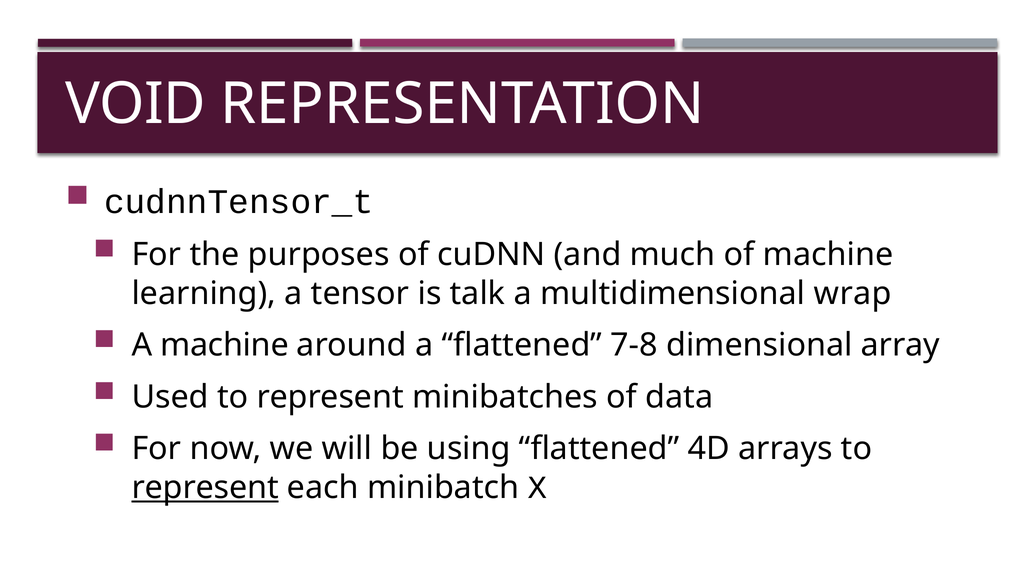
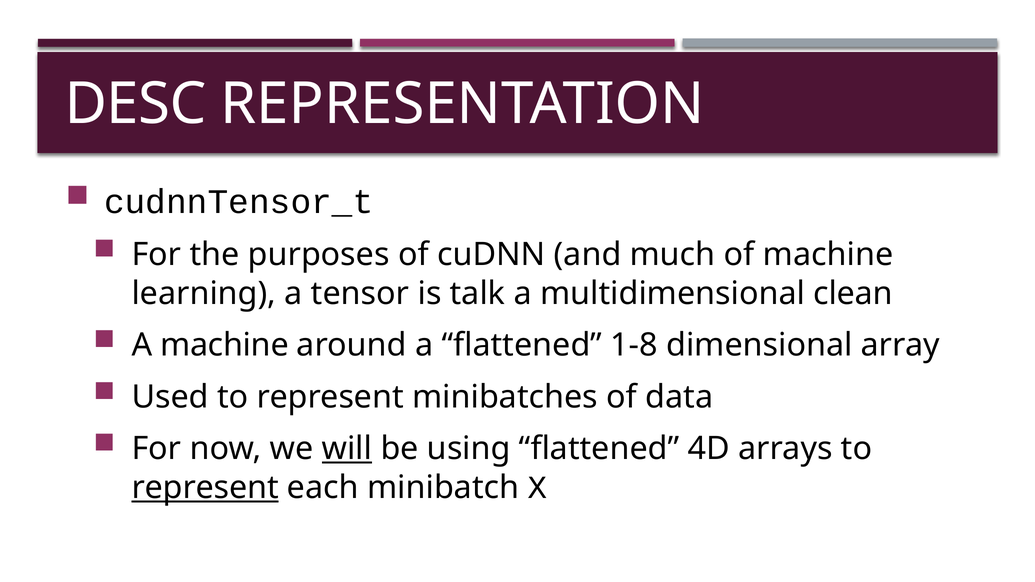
VOID: VOID -> DESC (136, 104)
wrap: wrap -> clean (853, 293)
7-8: 7-8 -> 1-8 (634, 345)
will underline: none -> present (347, 449)
